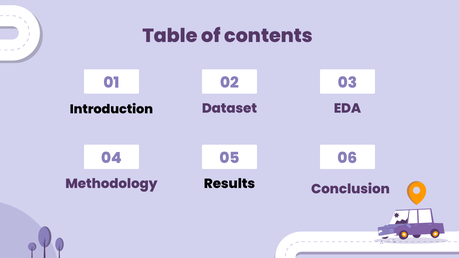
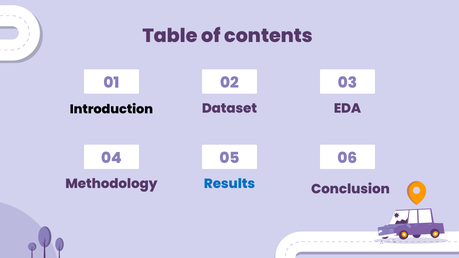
Results colour: black -> blue (230, 184)
